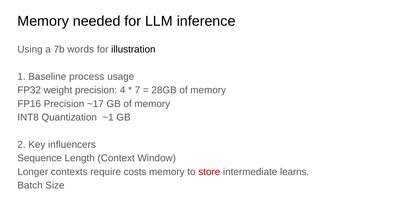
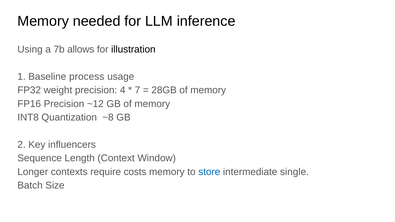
words: words -> allows (81, 49)
~17: ~17 -> ~12 (95, 104)
~1: ~1 -> ~8 (108, 117)
store colour: red -> blue (209, 172)
learns: learns -> single (295, 172)
